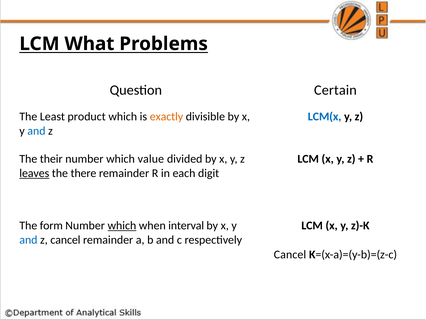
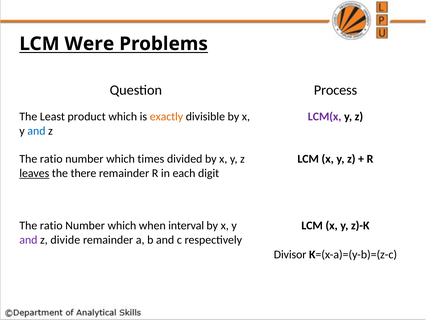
What: What -> Were (89, 44)
Certain: Certain -> Process (336, 90)
LCM(x colour: blue -> purple (325, 116)
their: their -> ratio (51, 159)
value: value -> times (151, 159)
form: form -> ratio (51, 225)
which underline: present -> none (122, 225)
and colour: blue -> purple (28, 240)
z cancel: cancel -> divide (65, 240)
Cancel: Cancel -> Divisor (290, 254)
